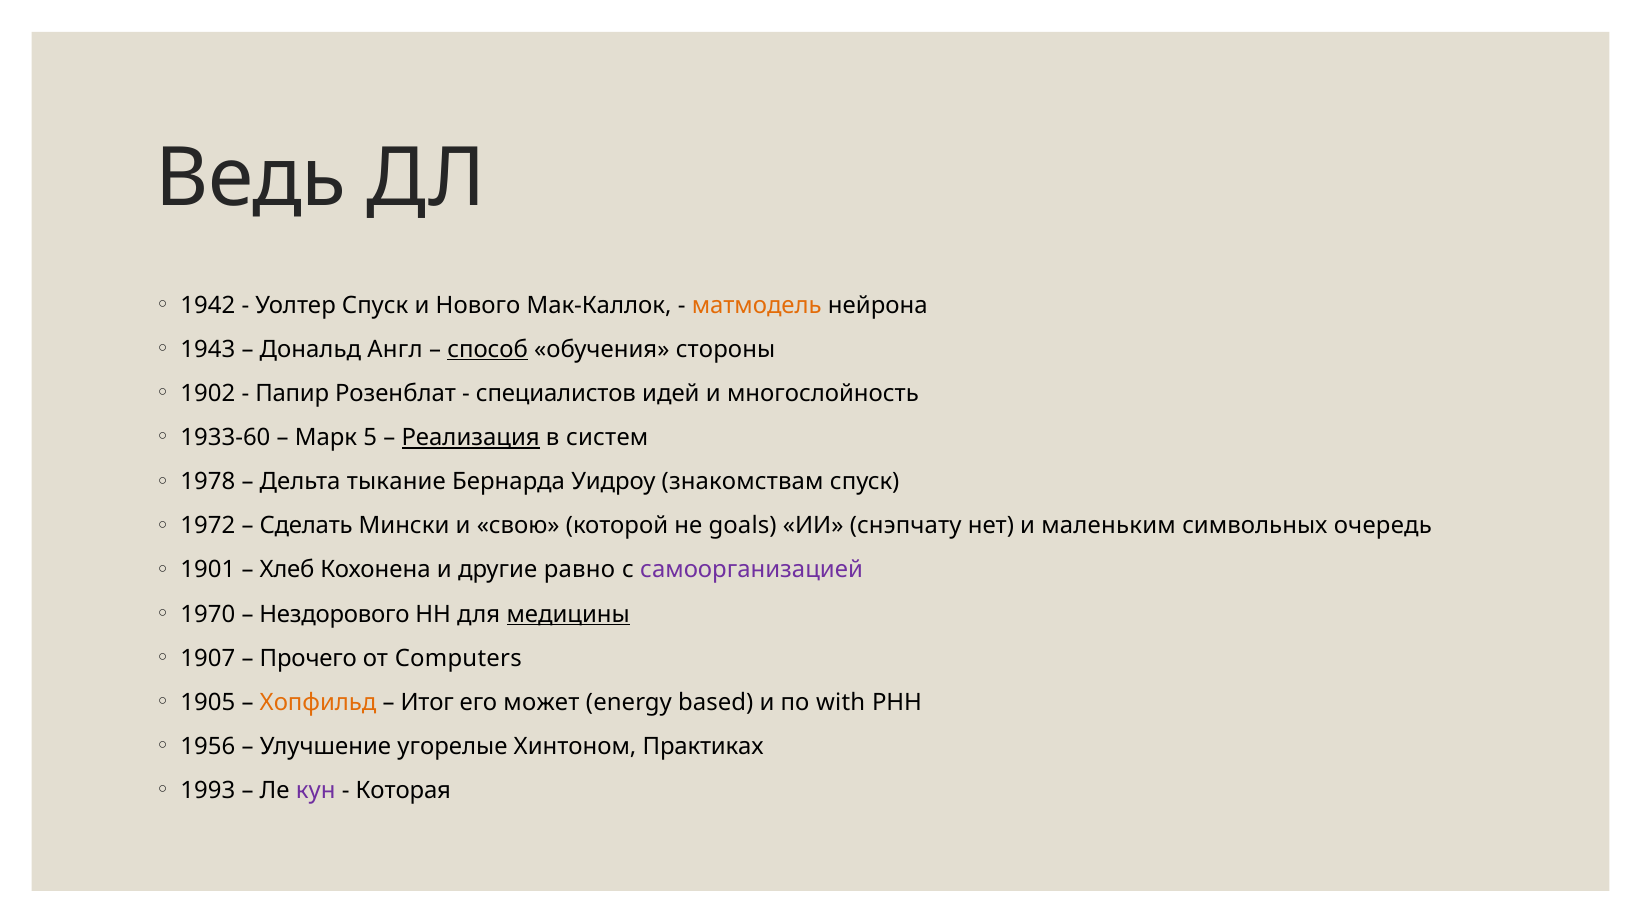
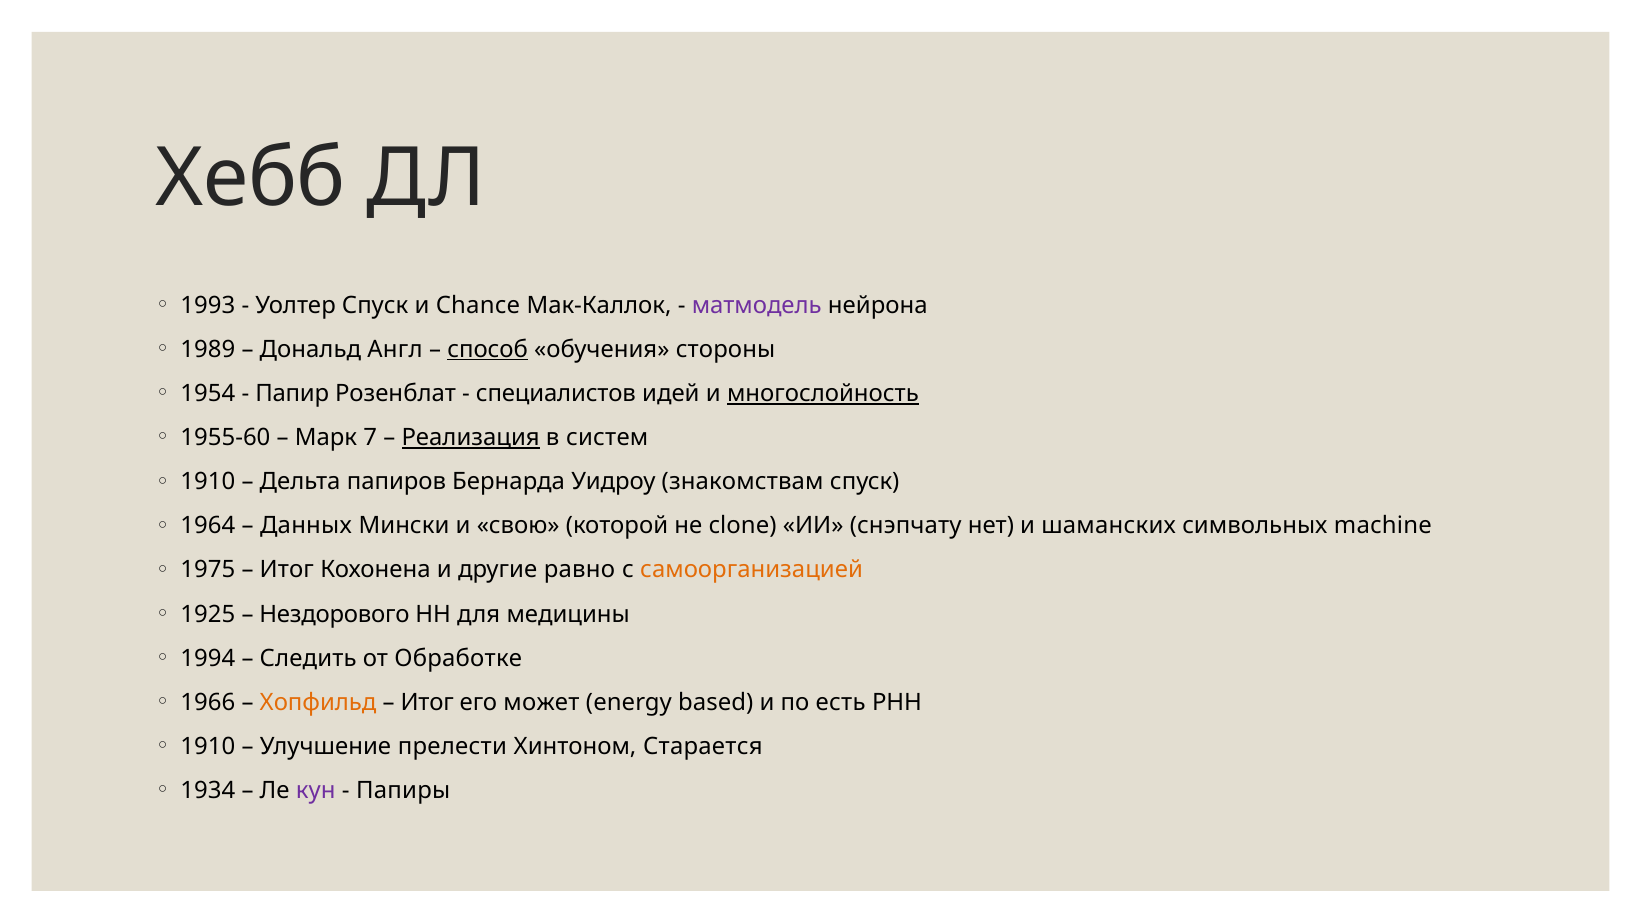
Ведь: Ведь -> Хебб (251, 178)
1942: 1942 -> 1993 (208, 305)
Нового: Нового -> Chance (478, 305)
матмодель colour: orange -> purple (757, 305)
1943: 1943 -> 1989 (208, 349)
1902: 1902 -> 1954 (208, 394)
многослойность underline: none -> present (823, 394)
1933-60: 1933-60 -> 1955-60 (225, 438)
5: 5 -> 7 (370, 438)
1978: 1978 -> 1910 (208, 482)
тыкание: тыкание -> папиров (396, 482)
1972: 1972 -> 1964 (208, 526)
Сделать: Сделать -> Данных (306, 526)
goals: goals -> clone (743, 526)
маленьким: маленьким -> шаманских (1109, 526)
очередь: очередь -> machine (1383, 526)
1901: 1901 -> 1975 (208, 570)
Хлеб: Хлеб -> Итог (287, 570)
самоорганизацией colour: purple -> orange (752, 570)
1970: 1970 -> 1925 (208, 614)
медицины underline: present -> none (568, 614)
1907: 1907 -> 1994 (208, 658)
Прочего: Прочего -> Следить (308, 658)
Computers: Computers -> Обработке (458, 658)
1905: 1905 -> 1966 (208, 703)
with: with -> есть (841, 703)
1956: 1956 -> 1910 (208, 747)
угорелые: угорелые -> прелести (452, 747)
Практиках: Практиках -> Старается (703, 747)
1993: 1993 -> 1934 (208, 791)
Которая: Которая -> Папиры (403, 791)
